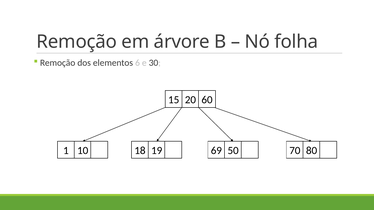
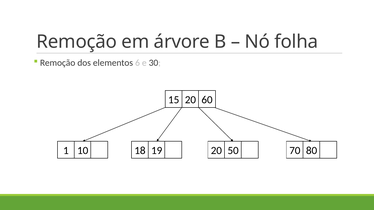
19 69: 69 -> 20 (216, 151)
